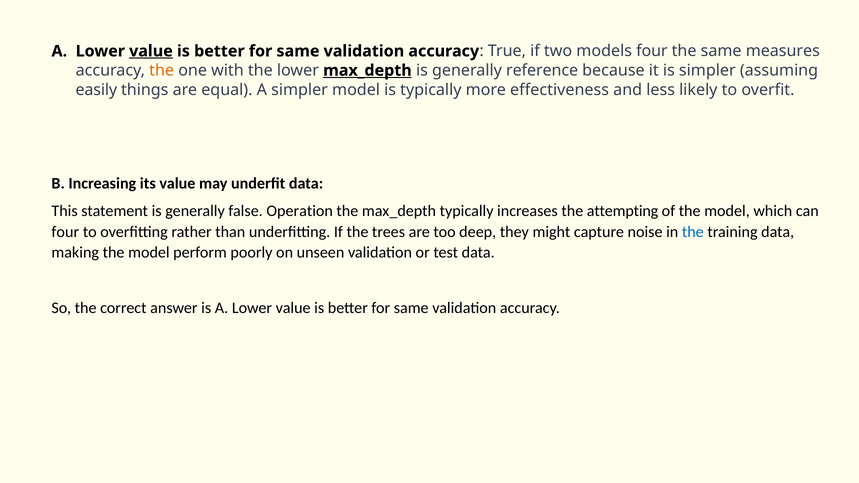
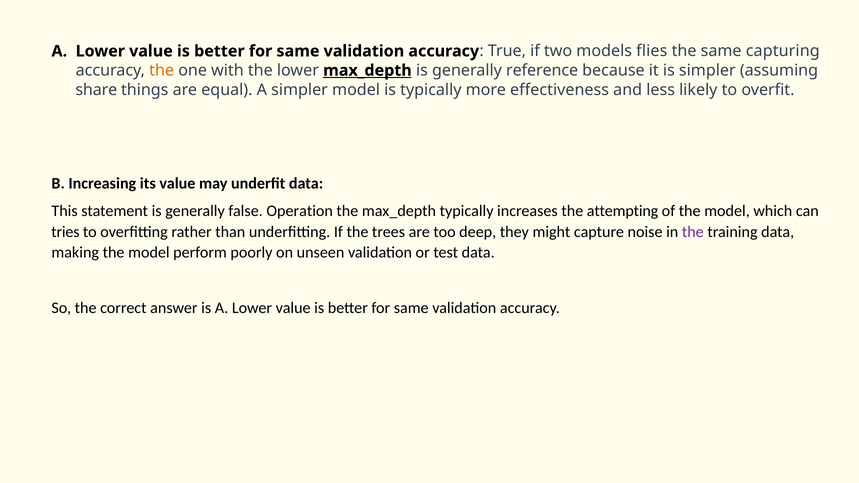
value underline: present -> none (151, 51)
models four: four -> flies (652, 51)
measures: measures -> capturing (783, 51)
easily: easily -> share (96, 90)
four: four -> tries (65, 232)
the colour: blue -> purple (693, 232)
